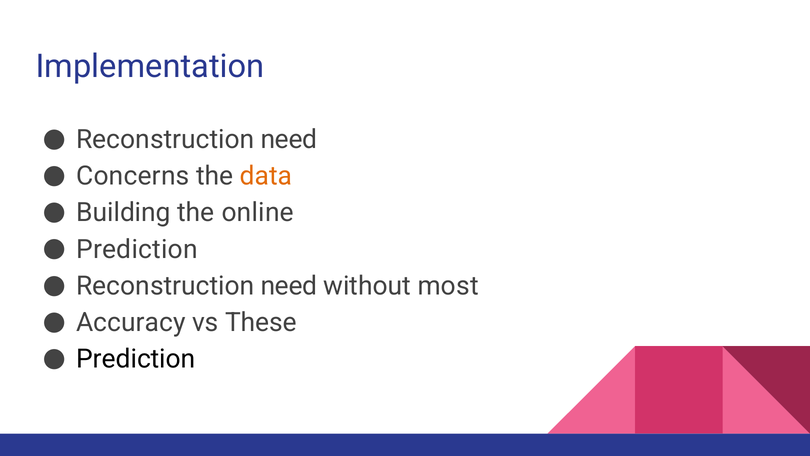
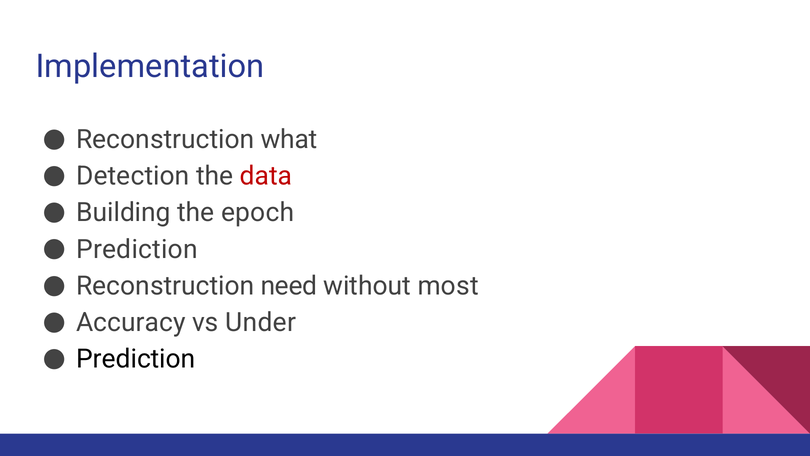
need: need -> what (289, 140)
Concerns: Concerns -> Detection (133, 176)
data colour: orange -> red (266, 176)
online: online -> epoch (258, 213)
These: These -> Under (261, 322)
